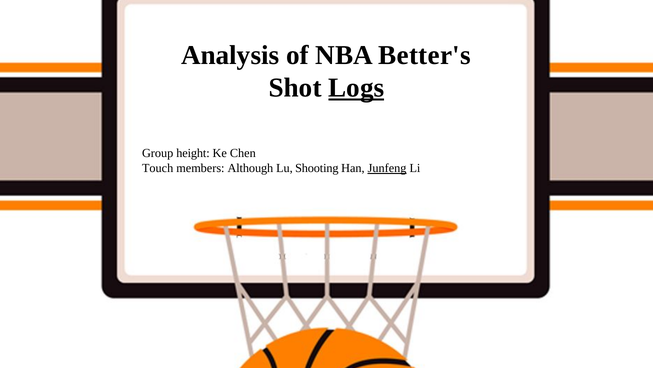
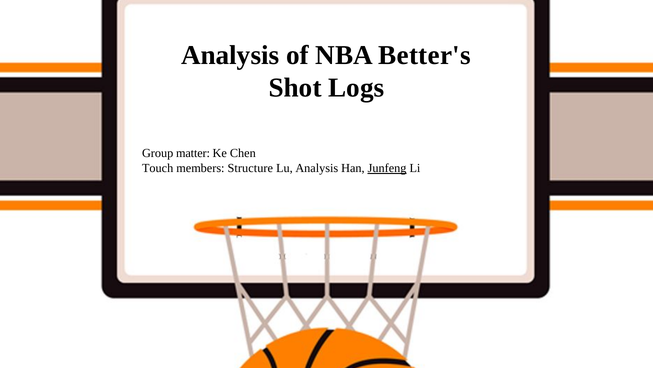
Logs underline: present -> none (356, 88)
height: height -> matter (193, 153)
Although: Although -> Structure (250, 168)
Lu Shooting: Shooting -> Analysis (317, 168)
